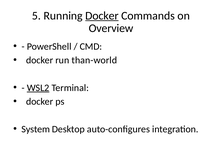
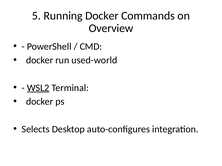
Docker underline: present -> none (102, 16)
than-world: than-world -> used-world (94, 60)
System: System -> Selects (36, 129)
